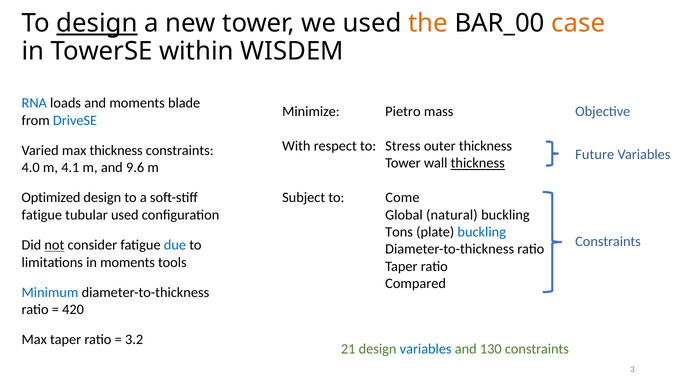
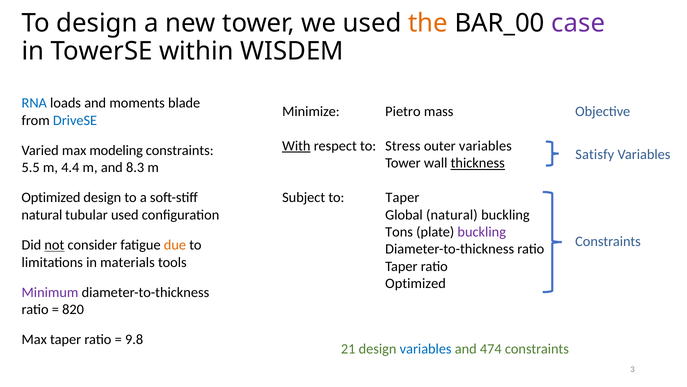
design underline: present -> none (97, 23)
case colour: orange -> purple (578, 23)
With underline: none -> present (296, 146)
outer thickness: thickness -> variables (485, 146)
max thickness: thickness -> modeling (116, 150)
Future: Future -> Satisfy (595, 154)
4.0: 4.0 -> 5.5 (31, 167)
4.1: 4.1 -> 4.4 (70, 167)
9.6: 9.6 -> 8.3 (135, 167)
to Come: Come -> Taper (402, 197)
fatigue: fatigue -> natural (42, 215)
buckling colour: blue -> purple (482, 232)
due colour: blue -> orange (175, 245)
in moments: moments -> materials (128, 262)
Compared: Compared -> Optimized (416, 283)
Minimum colour: blue -> purple (50, 292)
420: 420 -> 820 (73, 309)
3.2: 3.2 -> 9.8 (134, 339)
130: 130 -> 474 (491, 349)
